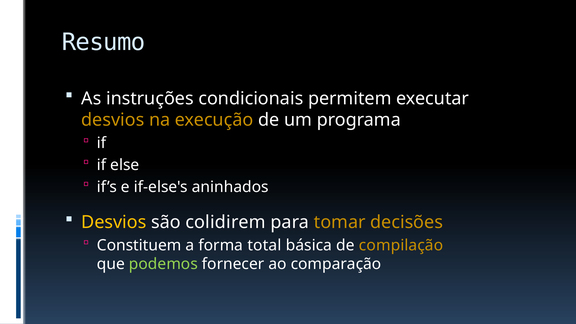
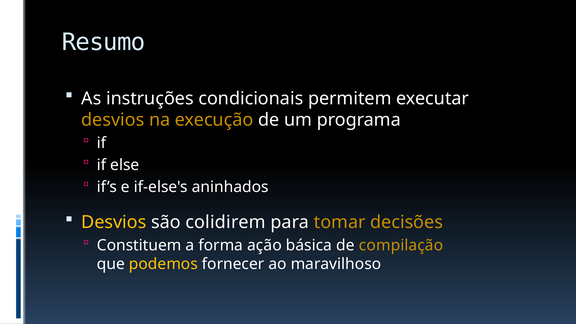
total: total -> ação (264, 245)
podemos colour: light green -> yellow (163, 264)
comparação: comparação -> maravilhoso (336, 264)
